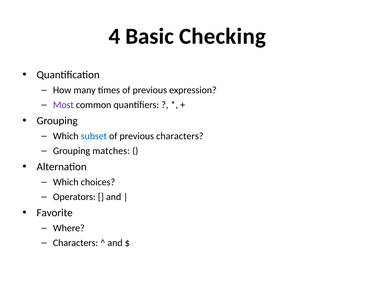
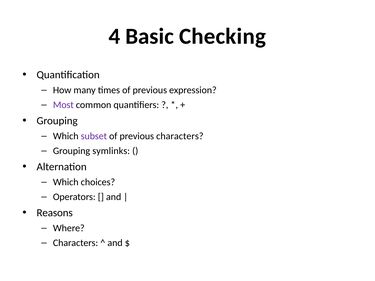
subset colour: blue -> purple (94, 136)
matches: matches -> symlinks (111, 151)
Favorite: Favorite -> Reasons (55, 213)
